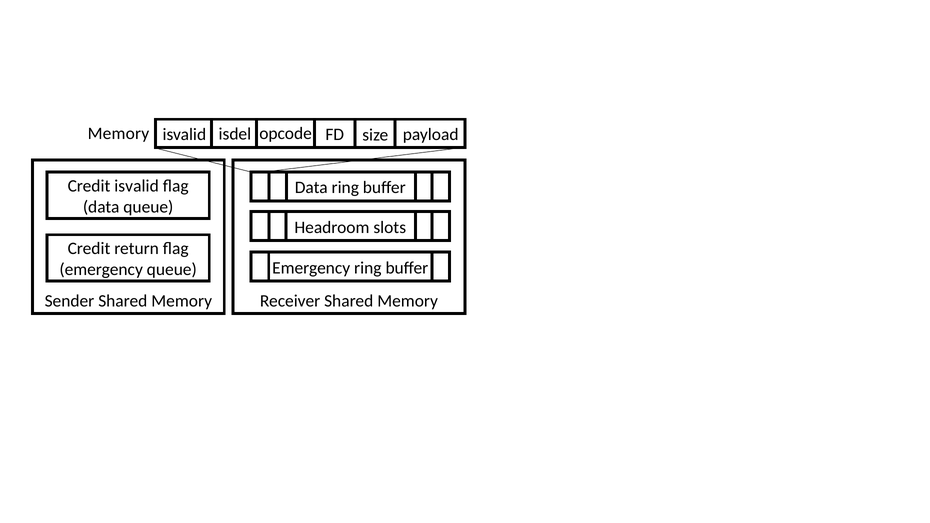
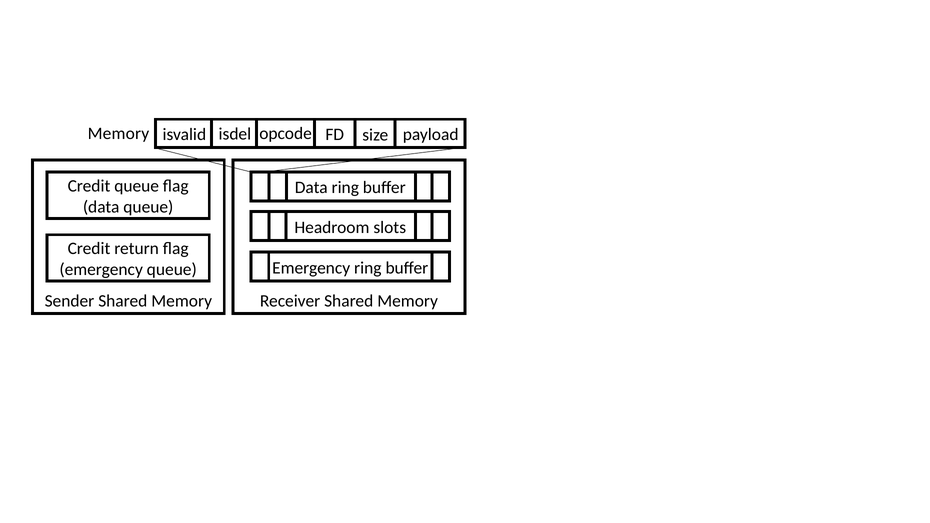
Credit isvalid: isvalid -> queue (137, 186)
